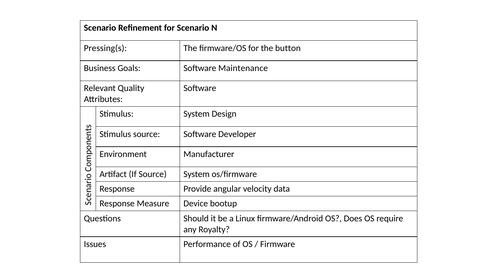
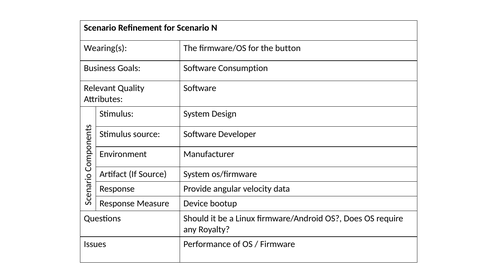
Pressing(s: Pressing(s -> Wearing(s (105, 48)
Maintenance: Maintenance -> Consumption (243, 68)
